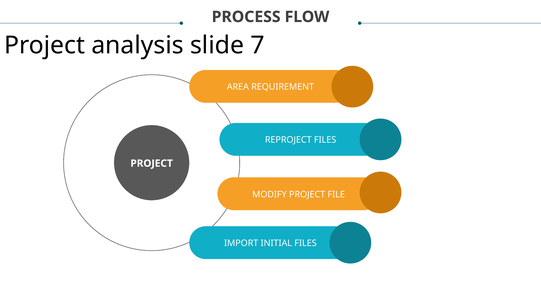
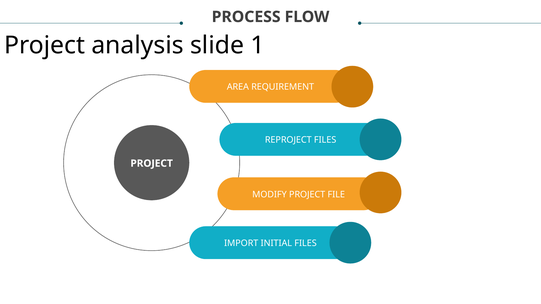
7: 7 -> 1 (258, 45)
